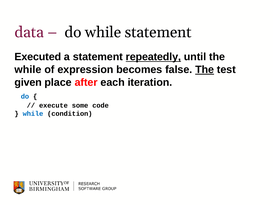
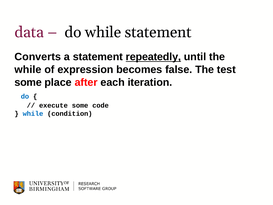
Executed: Executed -> Converts (38, 57)
The underline: present -> none (205, 70)
given: given -> some (28, 82)
